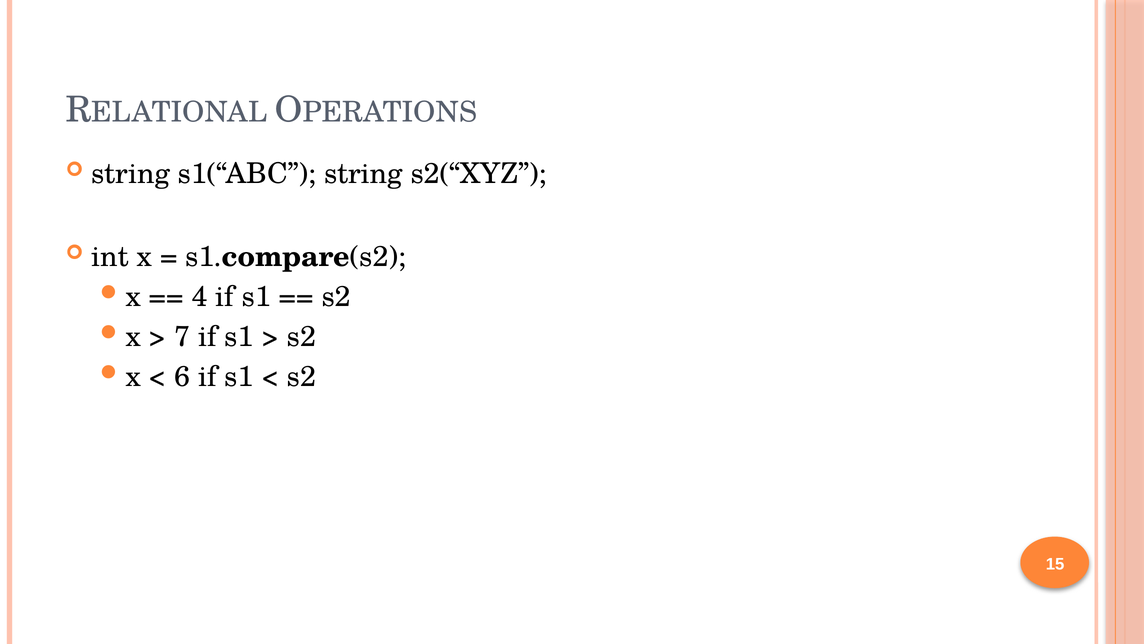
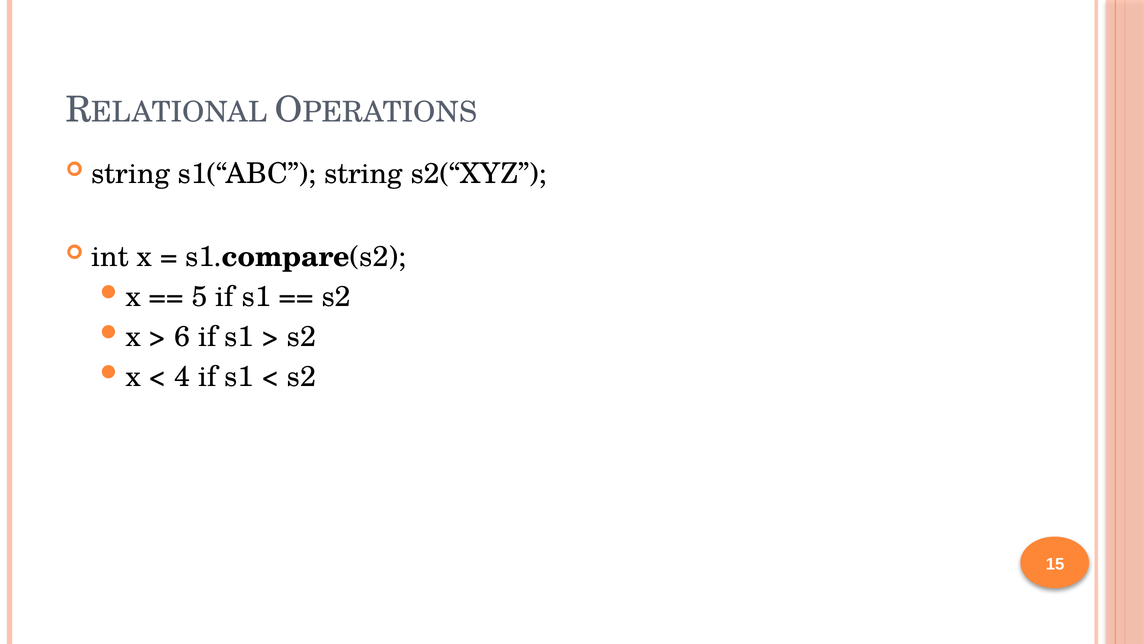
4: 4 -> 5 (200, 297)
7: 7 -> 6 (182, 337)
6: 6 -> 4 (182, 377)
